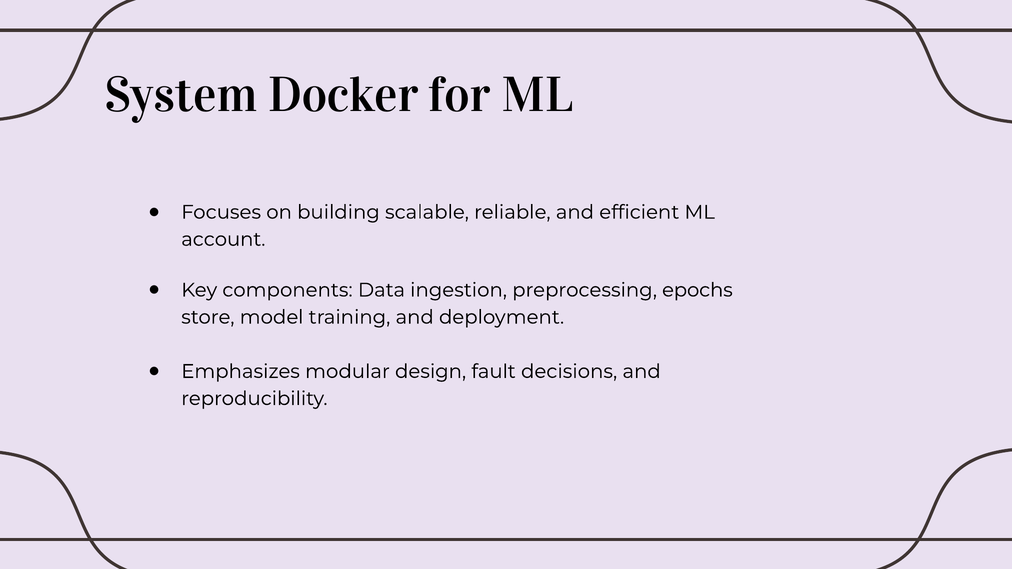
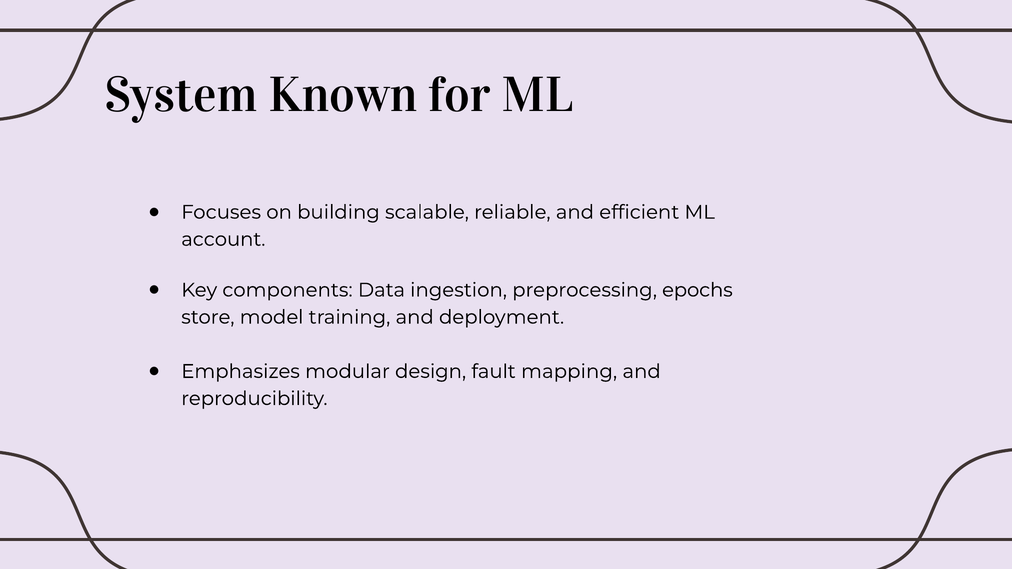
Docker: Docker -> Known (343, 95)
decisions: decisions -> mapping (569, 372)
